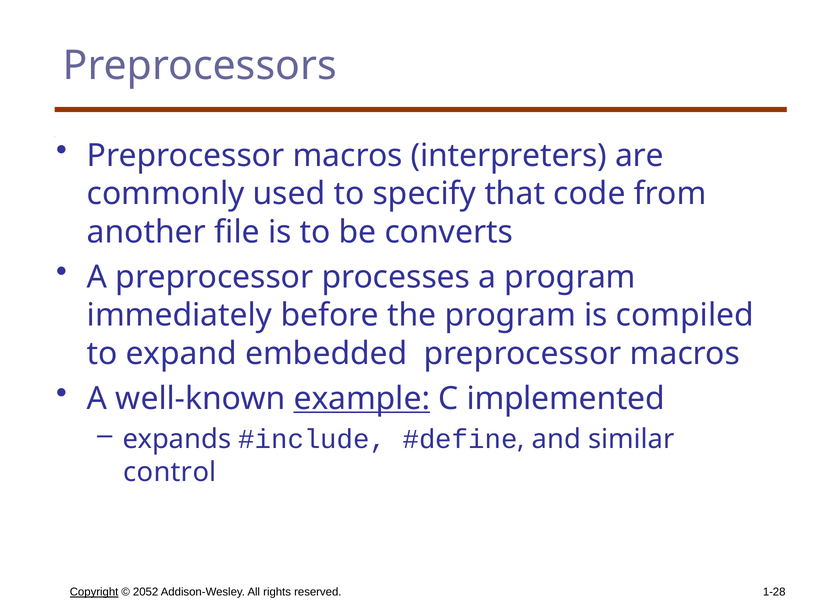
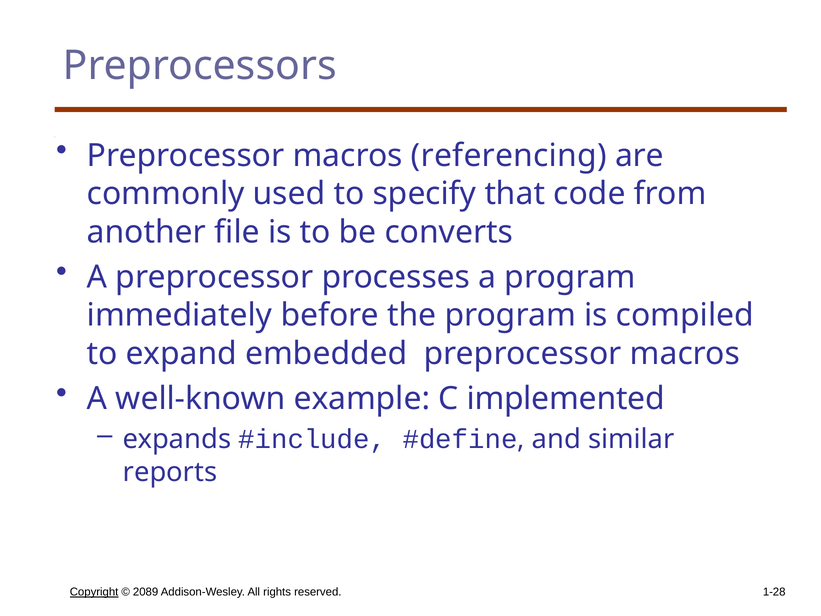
interpreters: interpreters -> referencing (509, 156)
example underline: present -> none (362, 398)
control: control -> reports (170, 472)
2052: 2052 -> 2089 (146, 592)
